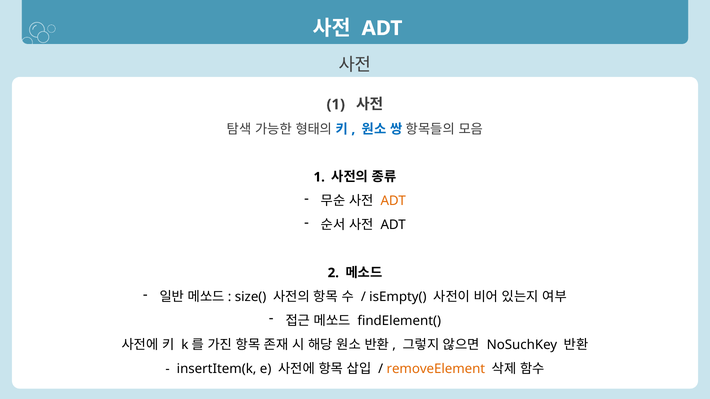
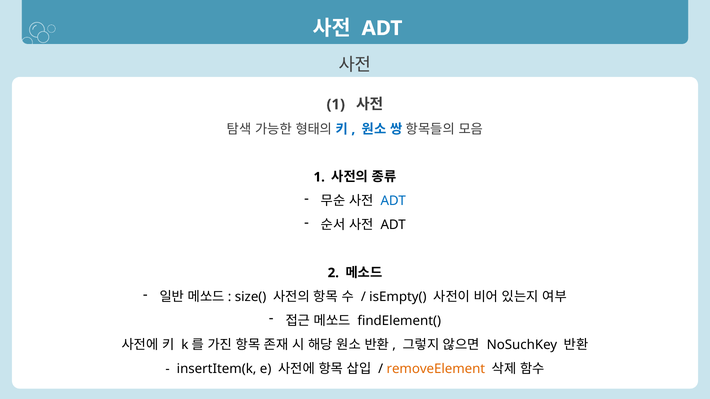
ADT colour: orange -> blue (393, 201)
